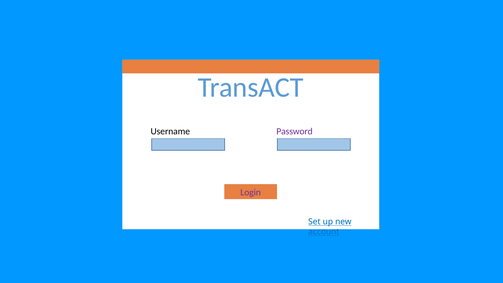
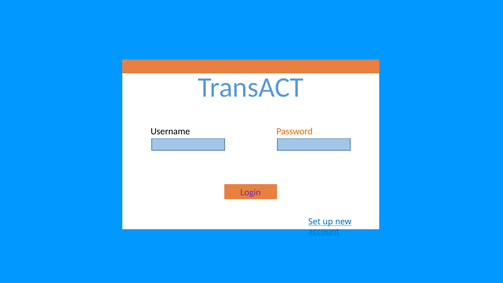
Password colour: purple -> orange (294, 131)
